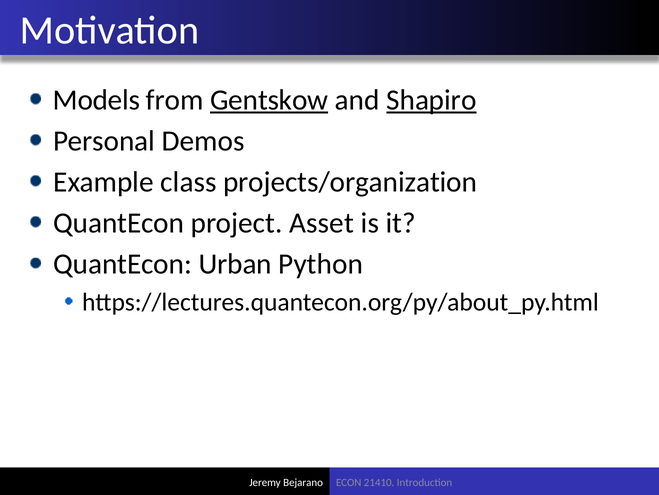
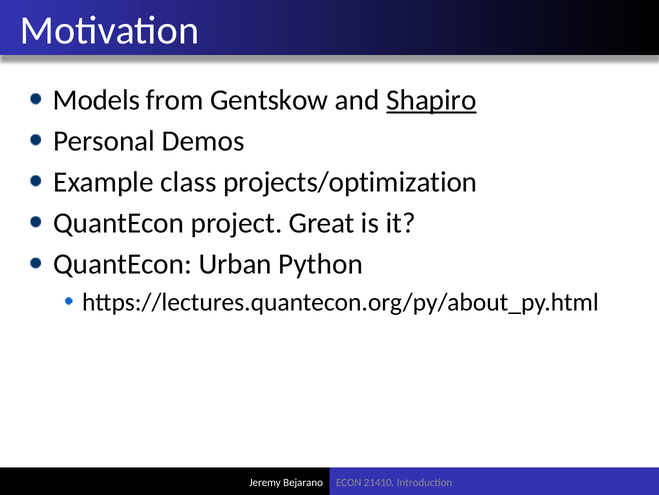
Gentskow underline: present -> none (269, 100)
projects/organization: projects/organization -> projects/optimization (350, 182)
Asset: Asset -> Great (322, 223)
